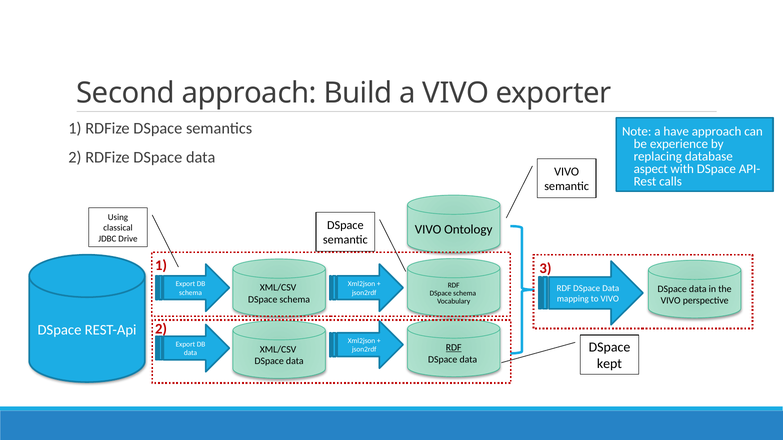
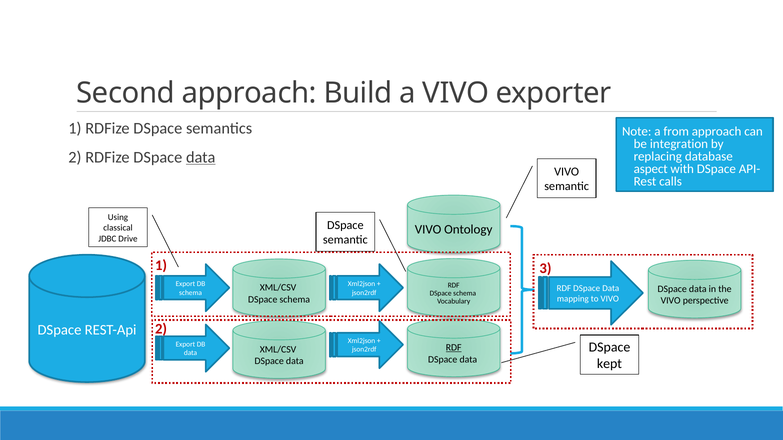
have: have -> from (676, 132)
experience: experience -> integration (679, 144)
data underline: none -> present (201, 157)
